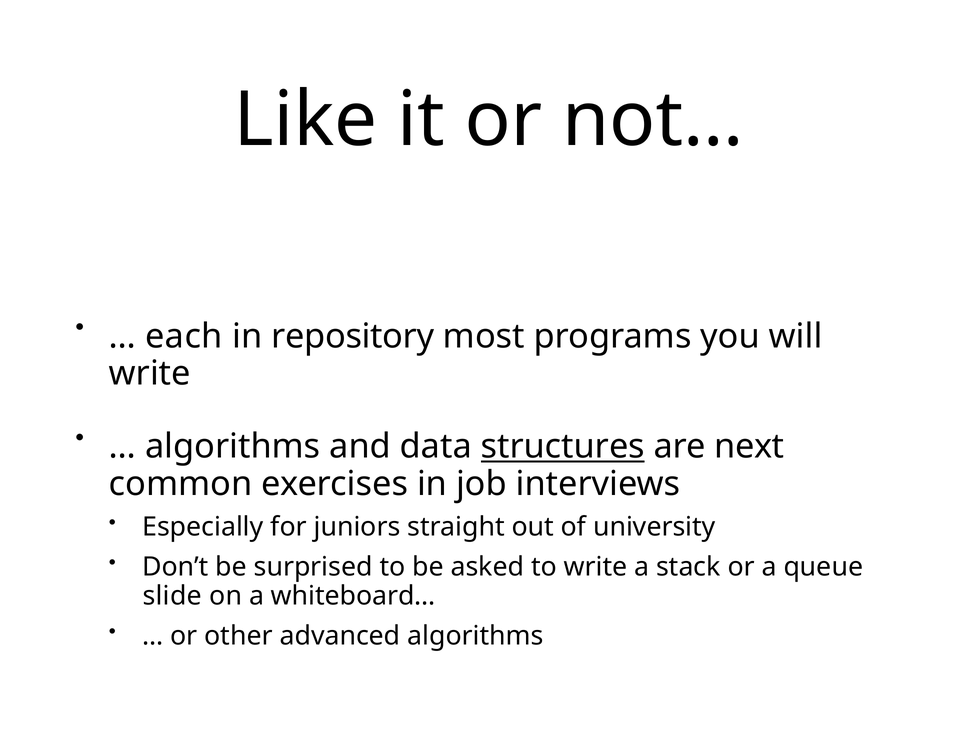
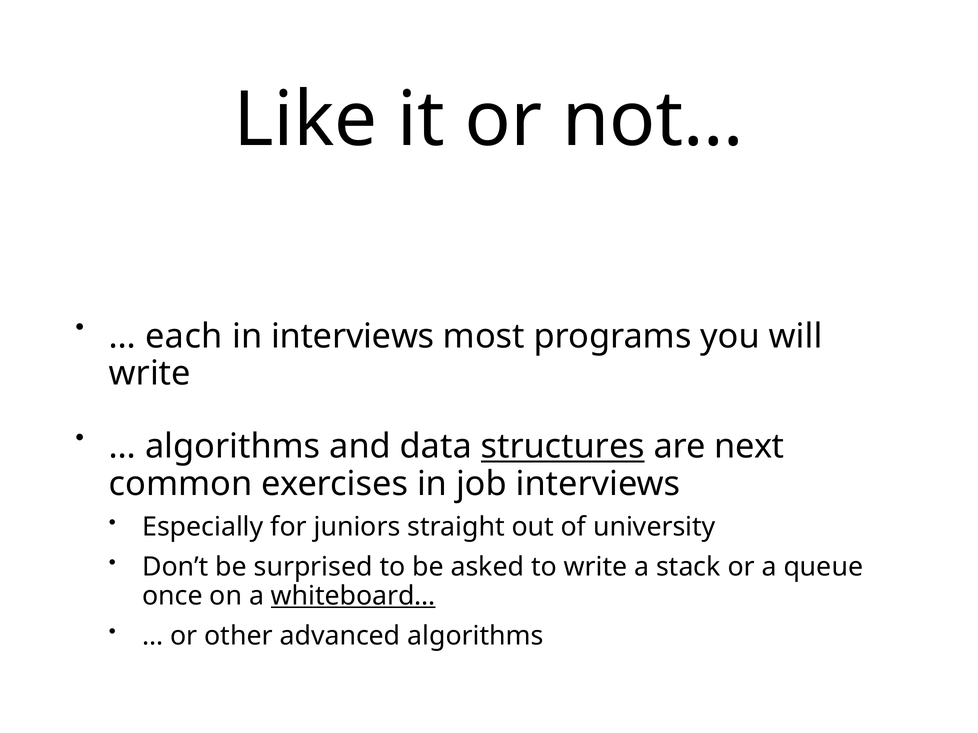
in repository: repository -> interviews (353, 336)
slide: slide -> once (172, 596)
whiteboard… underline: none -> present (353, 596)
